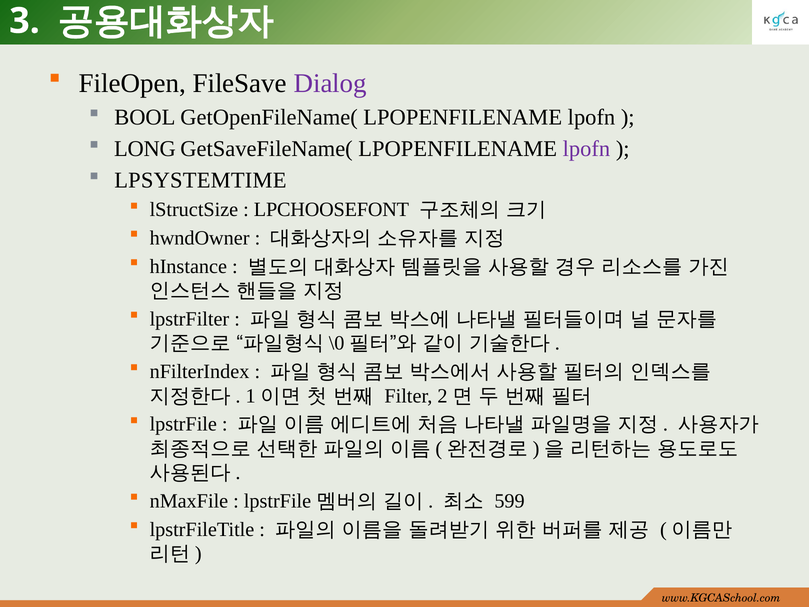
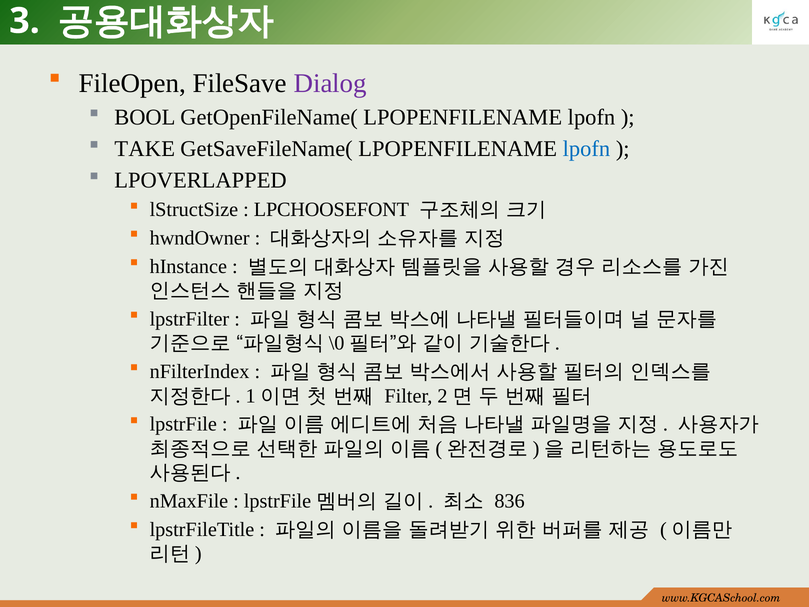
LONG: LONG -> TAKE (145, 149)
lpofn colour: purple -> blue (586, 149)
LPSYSTEMTIME: LPSYSTEMTIME -> LPOVERLAPPED (200, 180)
599: 599 -> 836 (510, 501)
